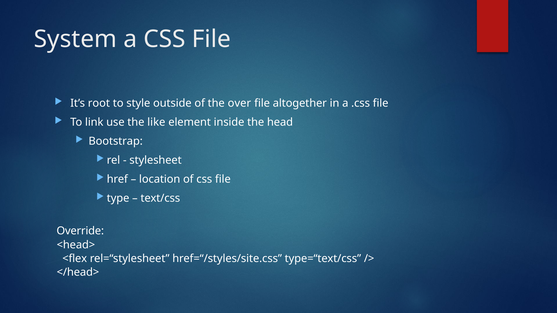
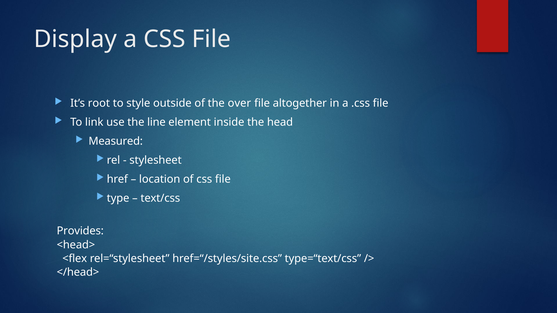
System: System -> Display (75, 39)
like: like -> line (156, 122)
Bootstrap: Bootstrap -> Measured (116, 141)
Override: Override -> Provides (80, 231)
